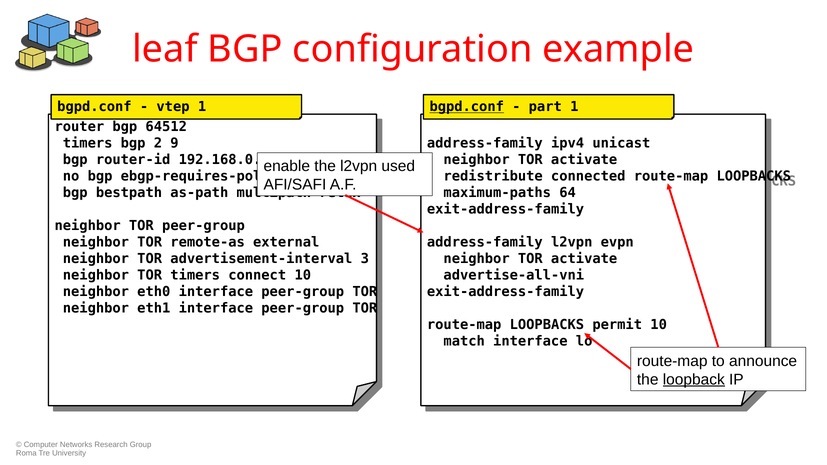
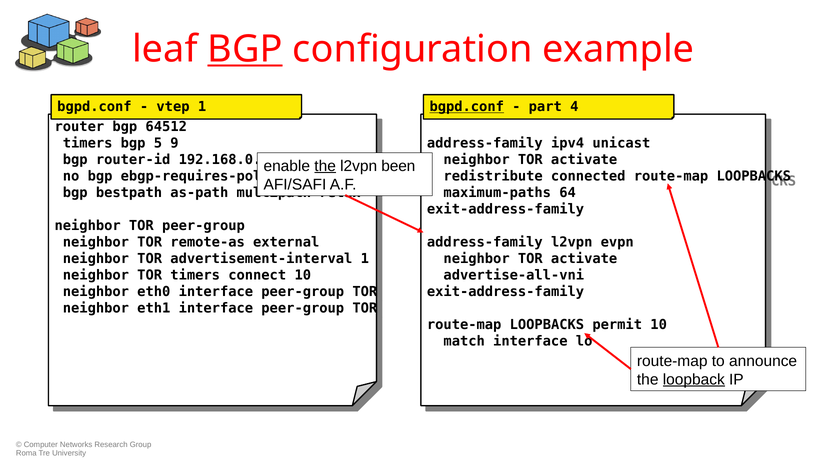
BGP underline: none -> present (245, 49)
part 1: 1 -> 4 (574, 107)
2: 2 -> 5 (158, 143)
the underline: none -> present (325, 166)
used: used -> been (398, 166)
3: 3 -> 1 (365, 259)
